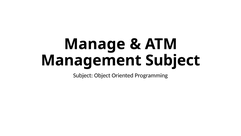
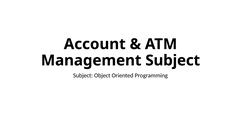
Manage: Manage -> Account (95, 44)
